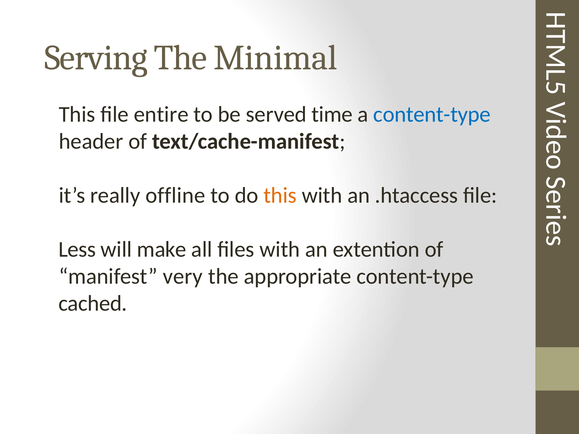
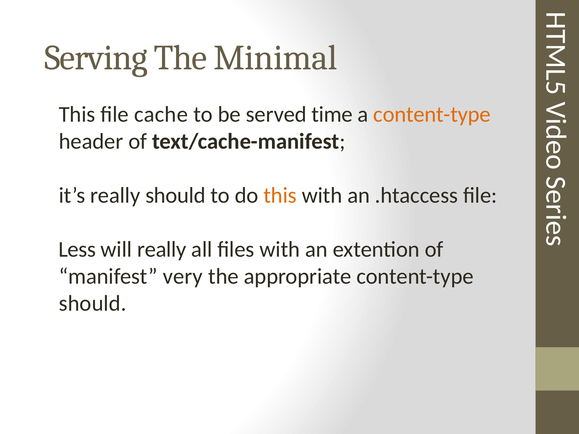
entire: entire -> cache (161, 114)
content-type colour: blue -> orange (432, 114)
really offline: offline -> should (175, 196)
will make: make -> really (162, 250)
cached: cached -> should (93, 304)
